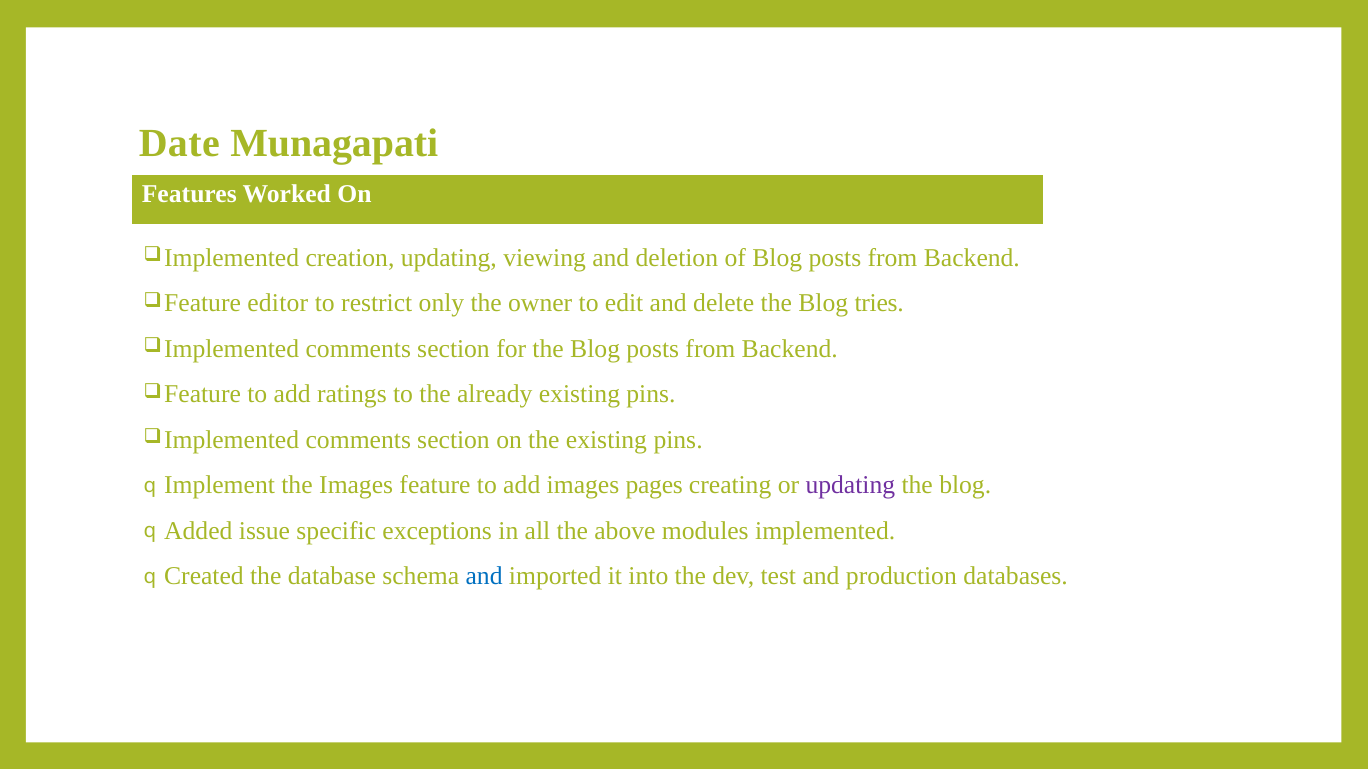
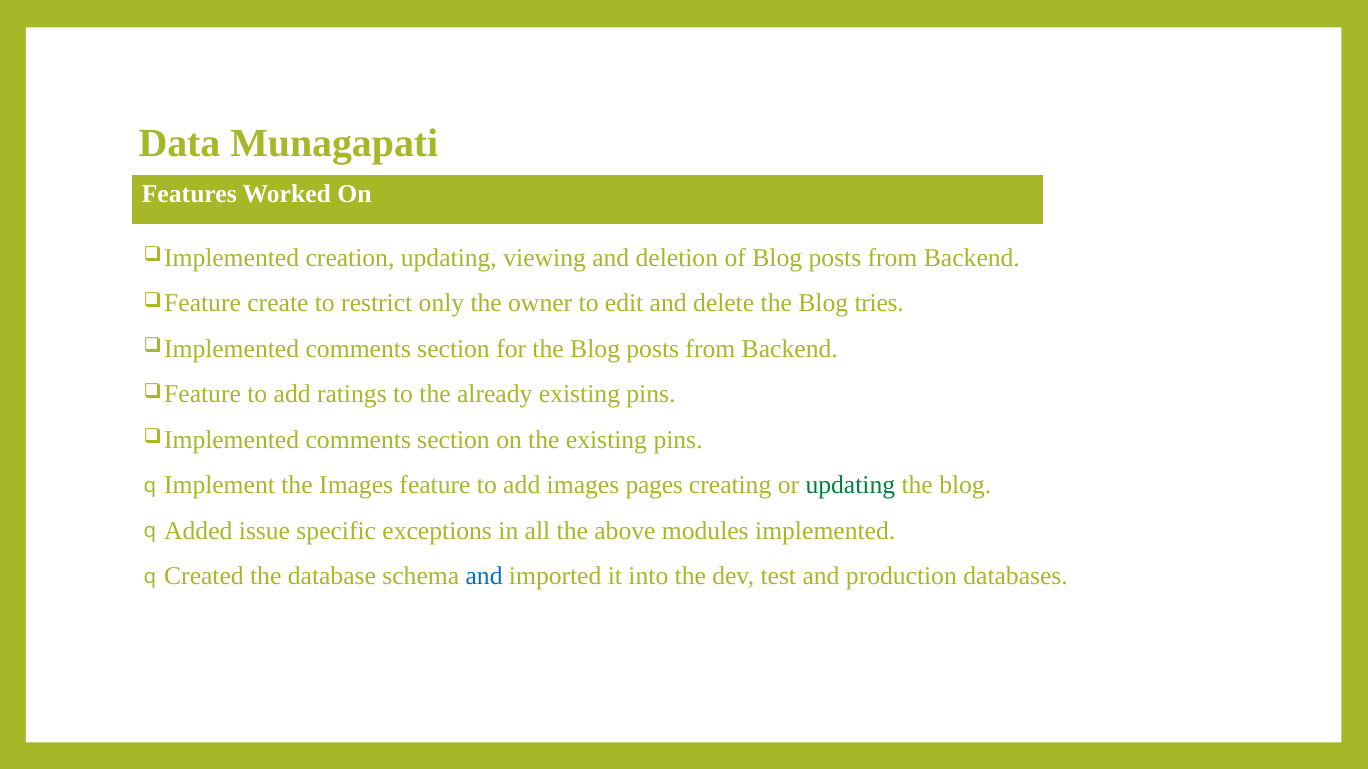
Date: Date -> Data (179, 143)
editor: editor -> create (278, 303)
updating colour: purple -> green (850, 486)
